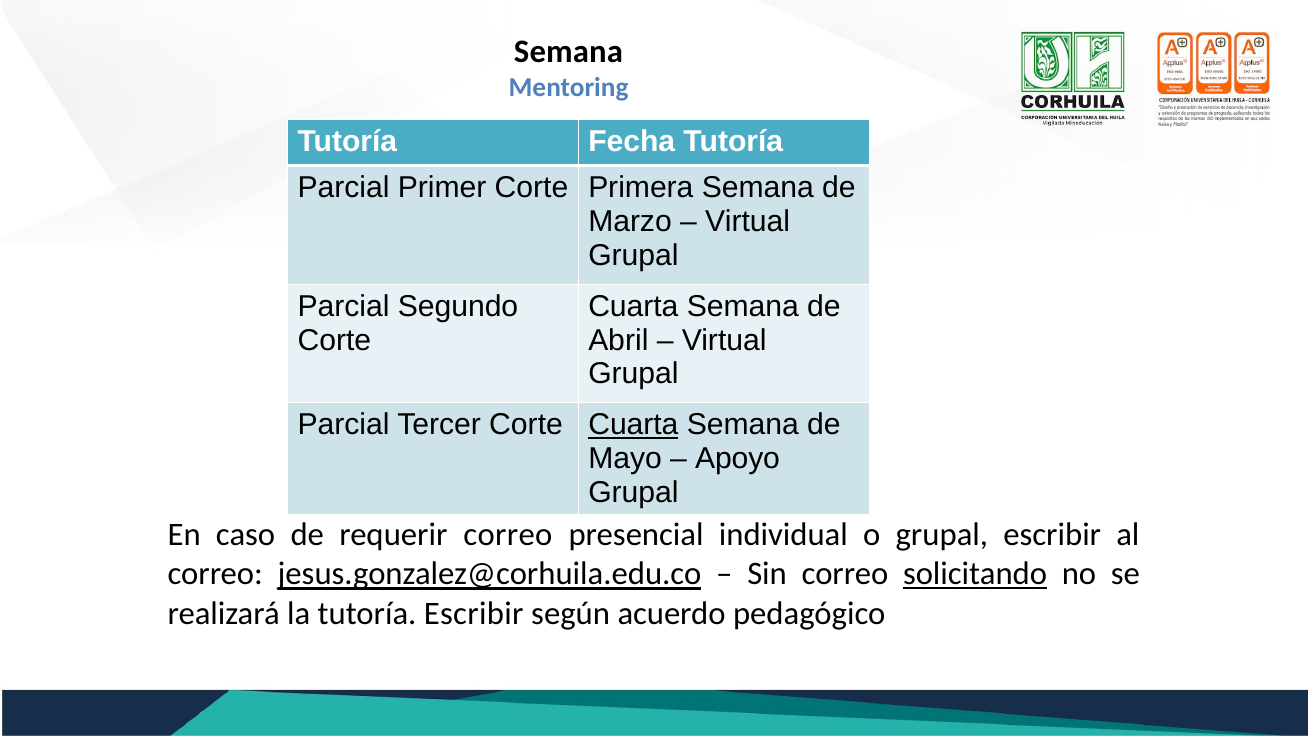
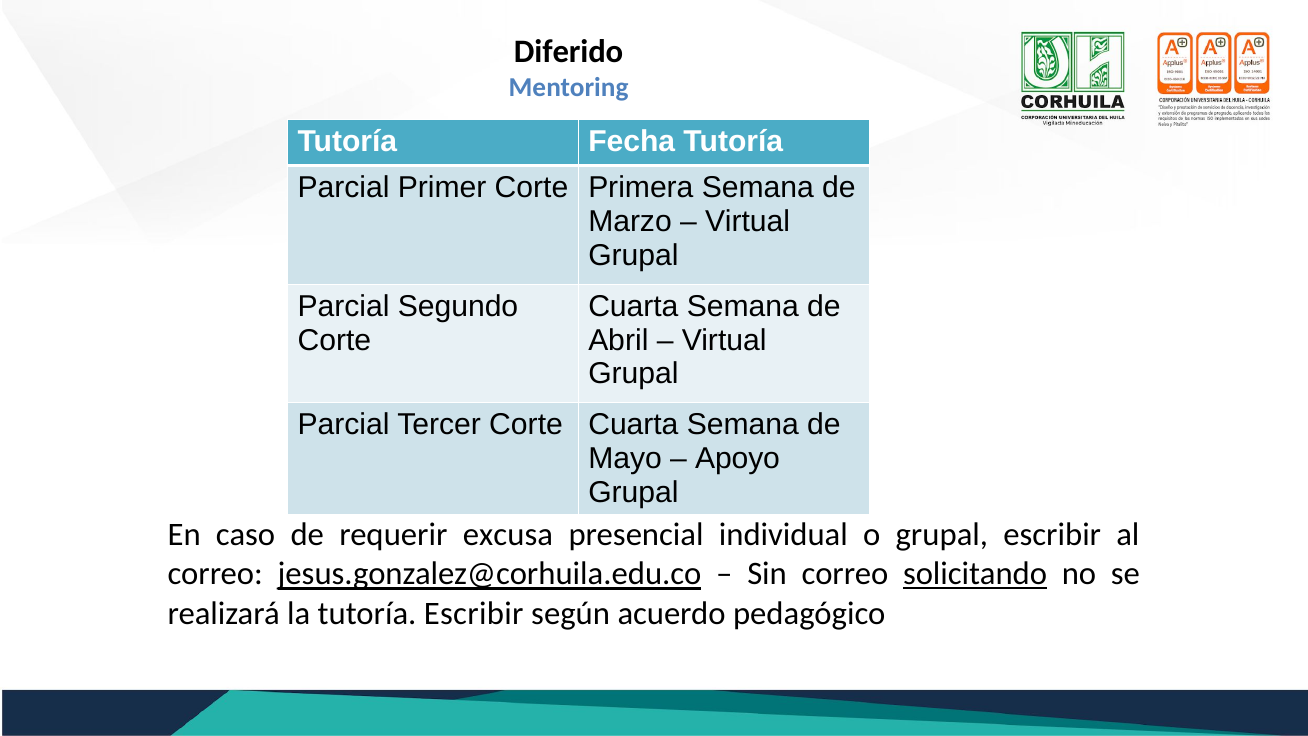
Semana: Semana -> Diferido (569, 51)
Cuarta underline: present -> none (633, 425)
requerir correo: correo -> excusa (508, 535)
